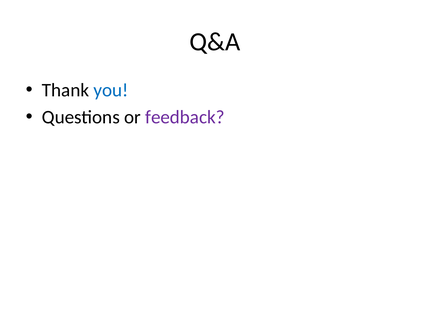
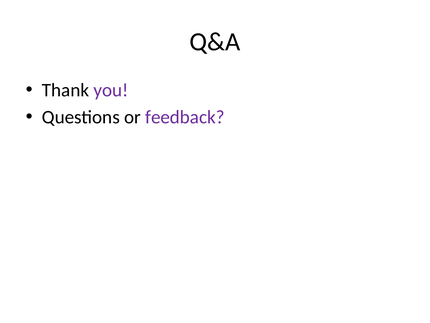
you colour: blue -> purple (111, 90)
